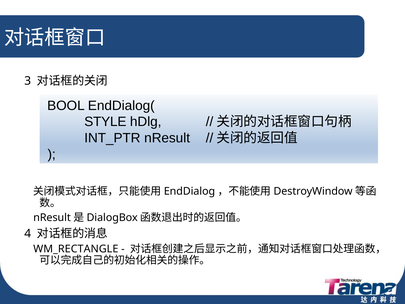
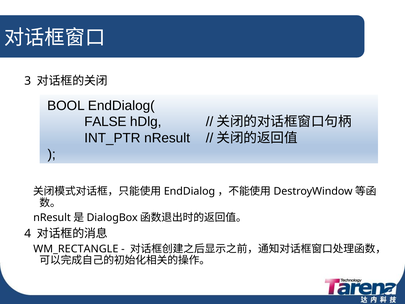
STYLE: STYLE -> FALSE (105, 122)
